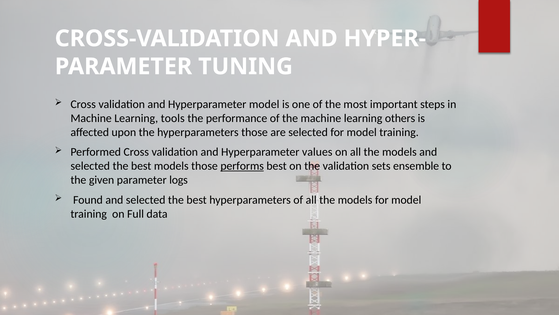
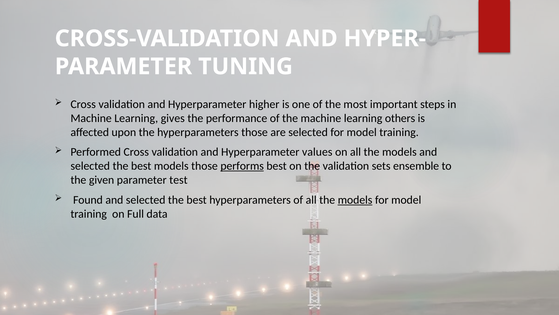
Hyperparameter model: model -> higher (264, 104)
tools: tools -> gives (173, 118)
logs: logs -> test (178, 180)
models underline: none -> present (355, 200)
